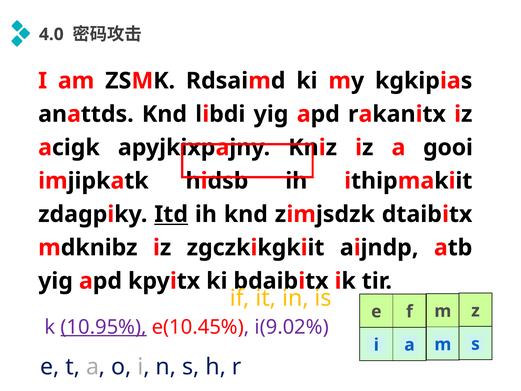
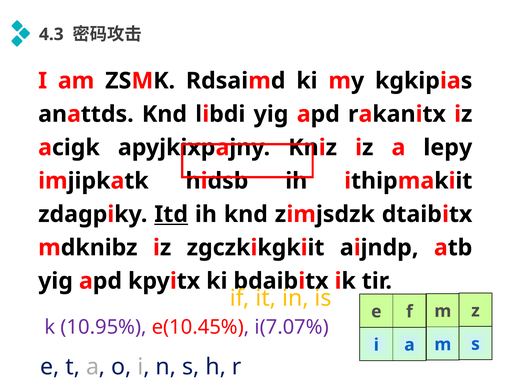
4.0: 4.0 -> 4.3 (51, 34)
gooi: gooi -> lepy (448, 147)
10.95% underline: present -> none (104, 327)
i(9.02%: i(9.02% -> i(7.07% (292, 327)
